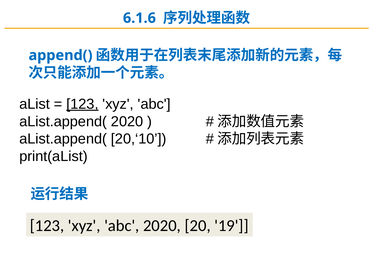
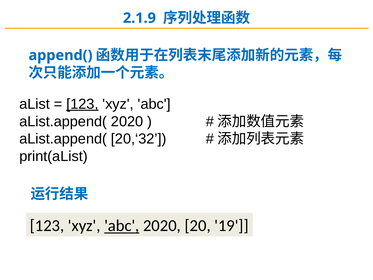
6.1.6: 6.1.6 -> 2.1.9 (139, 18)
20,‘10: 20,‘10 -> 20,‘32 (139, 139)
abc underline: none -> present (122, 226)
